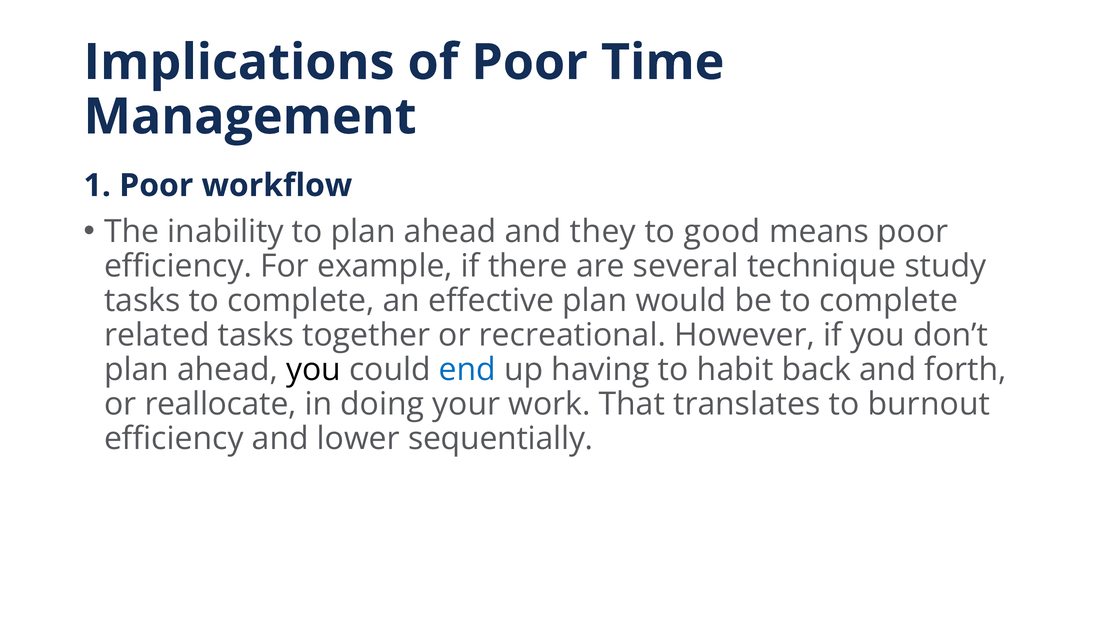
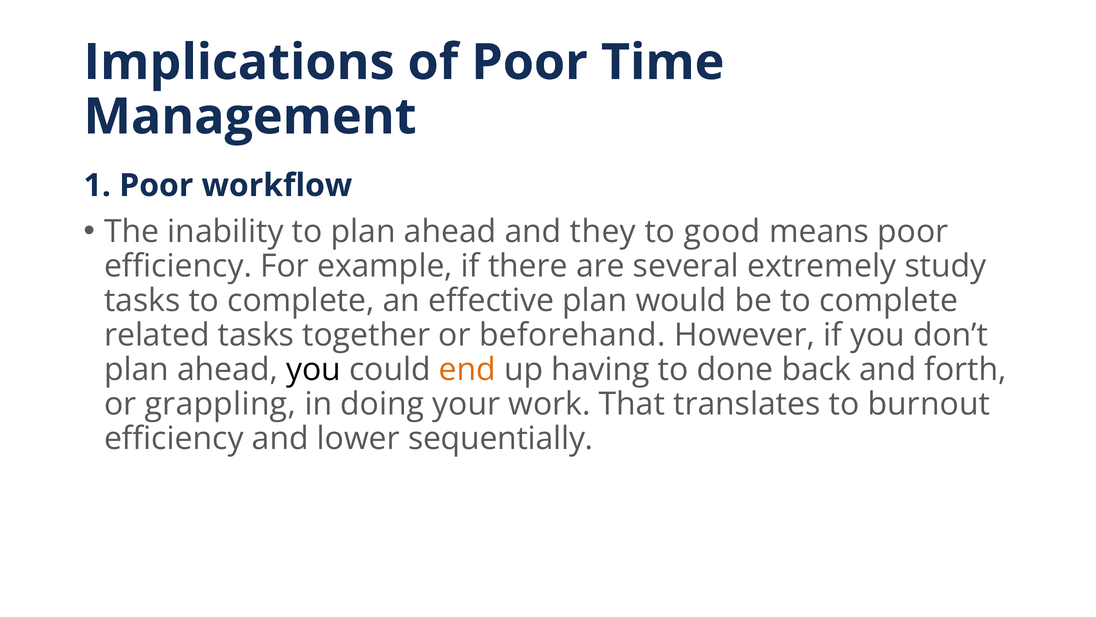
technique: technique -> extremely (822, 266)
recreational: recreational -> beforehand (572, 335)
end colour: blue -> orange (467, 369)
habit: habit -> done (735, 369)
reallocate: reallocate -> grappling (220, 404)
